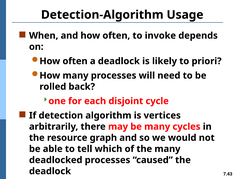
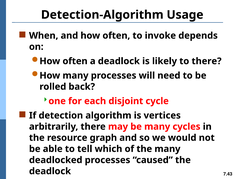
to priori: priori -> there (207, 61)
